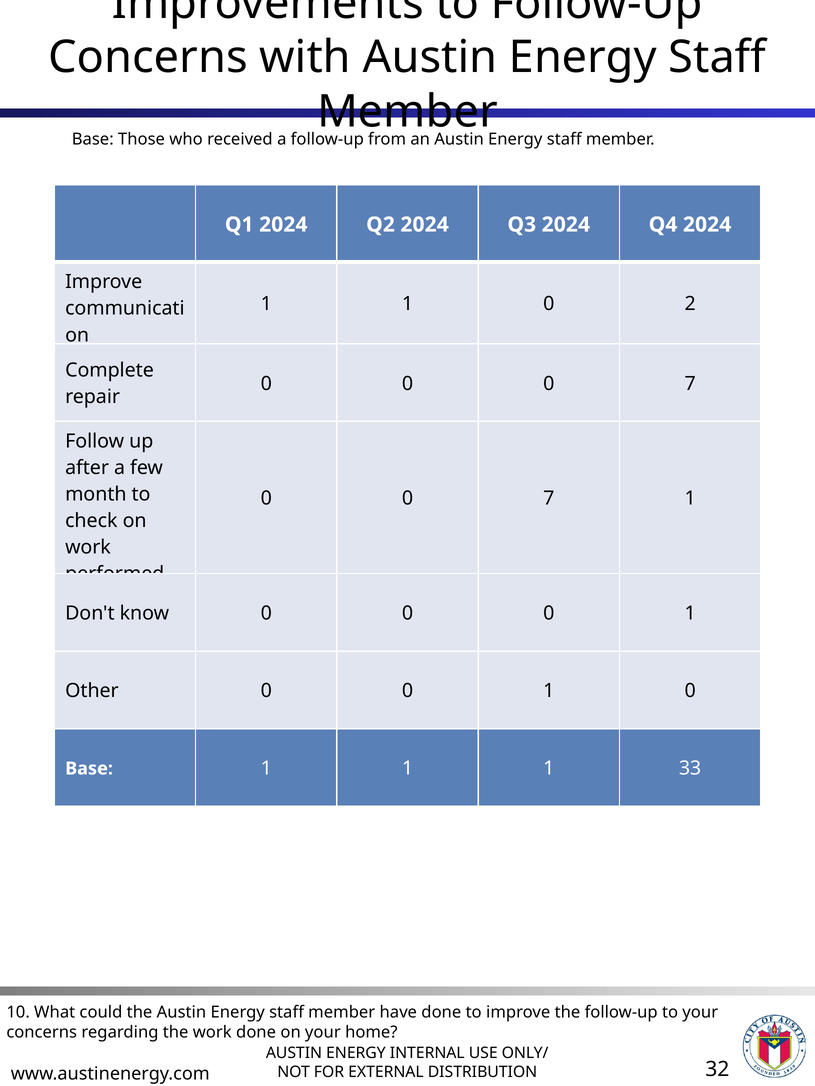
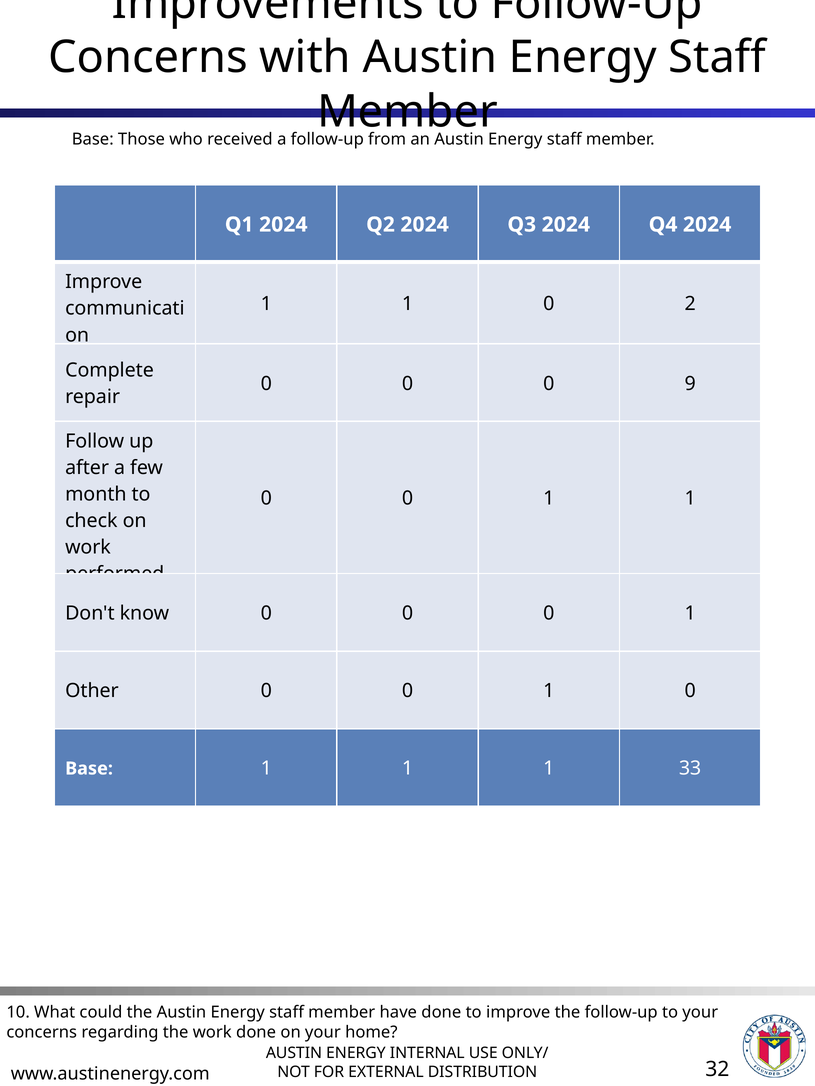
0 0 0 7: 7 -> 9 (690, 384)
7: 7 -> 1 (549, 499)
